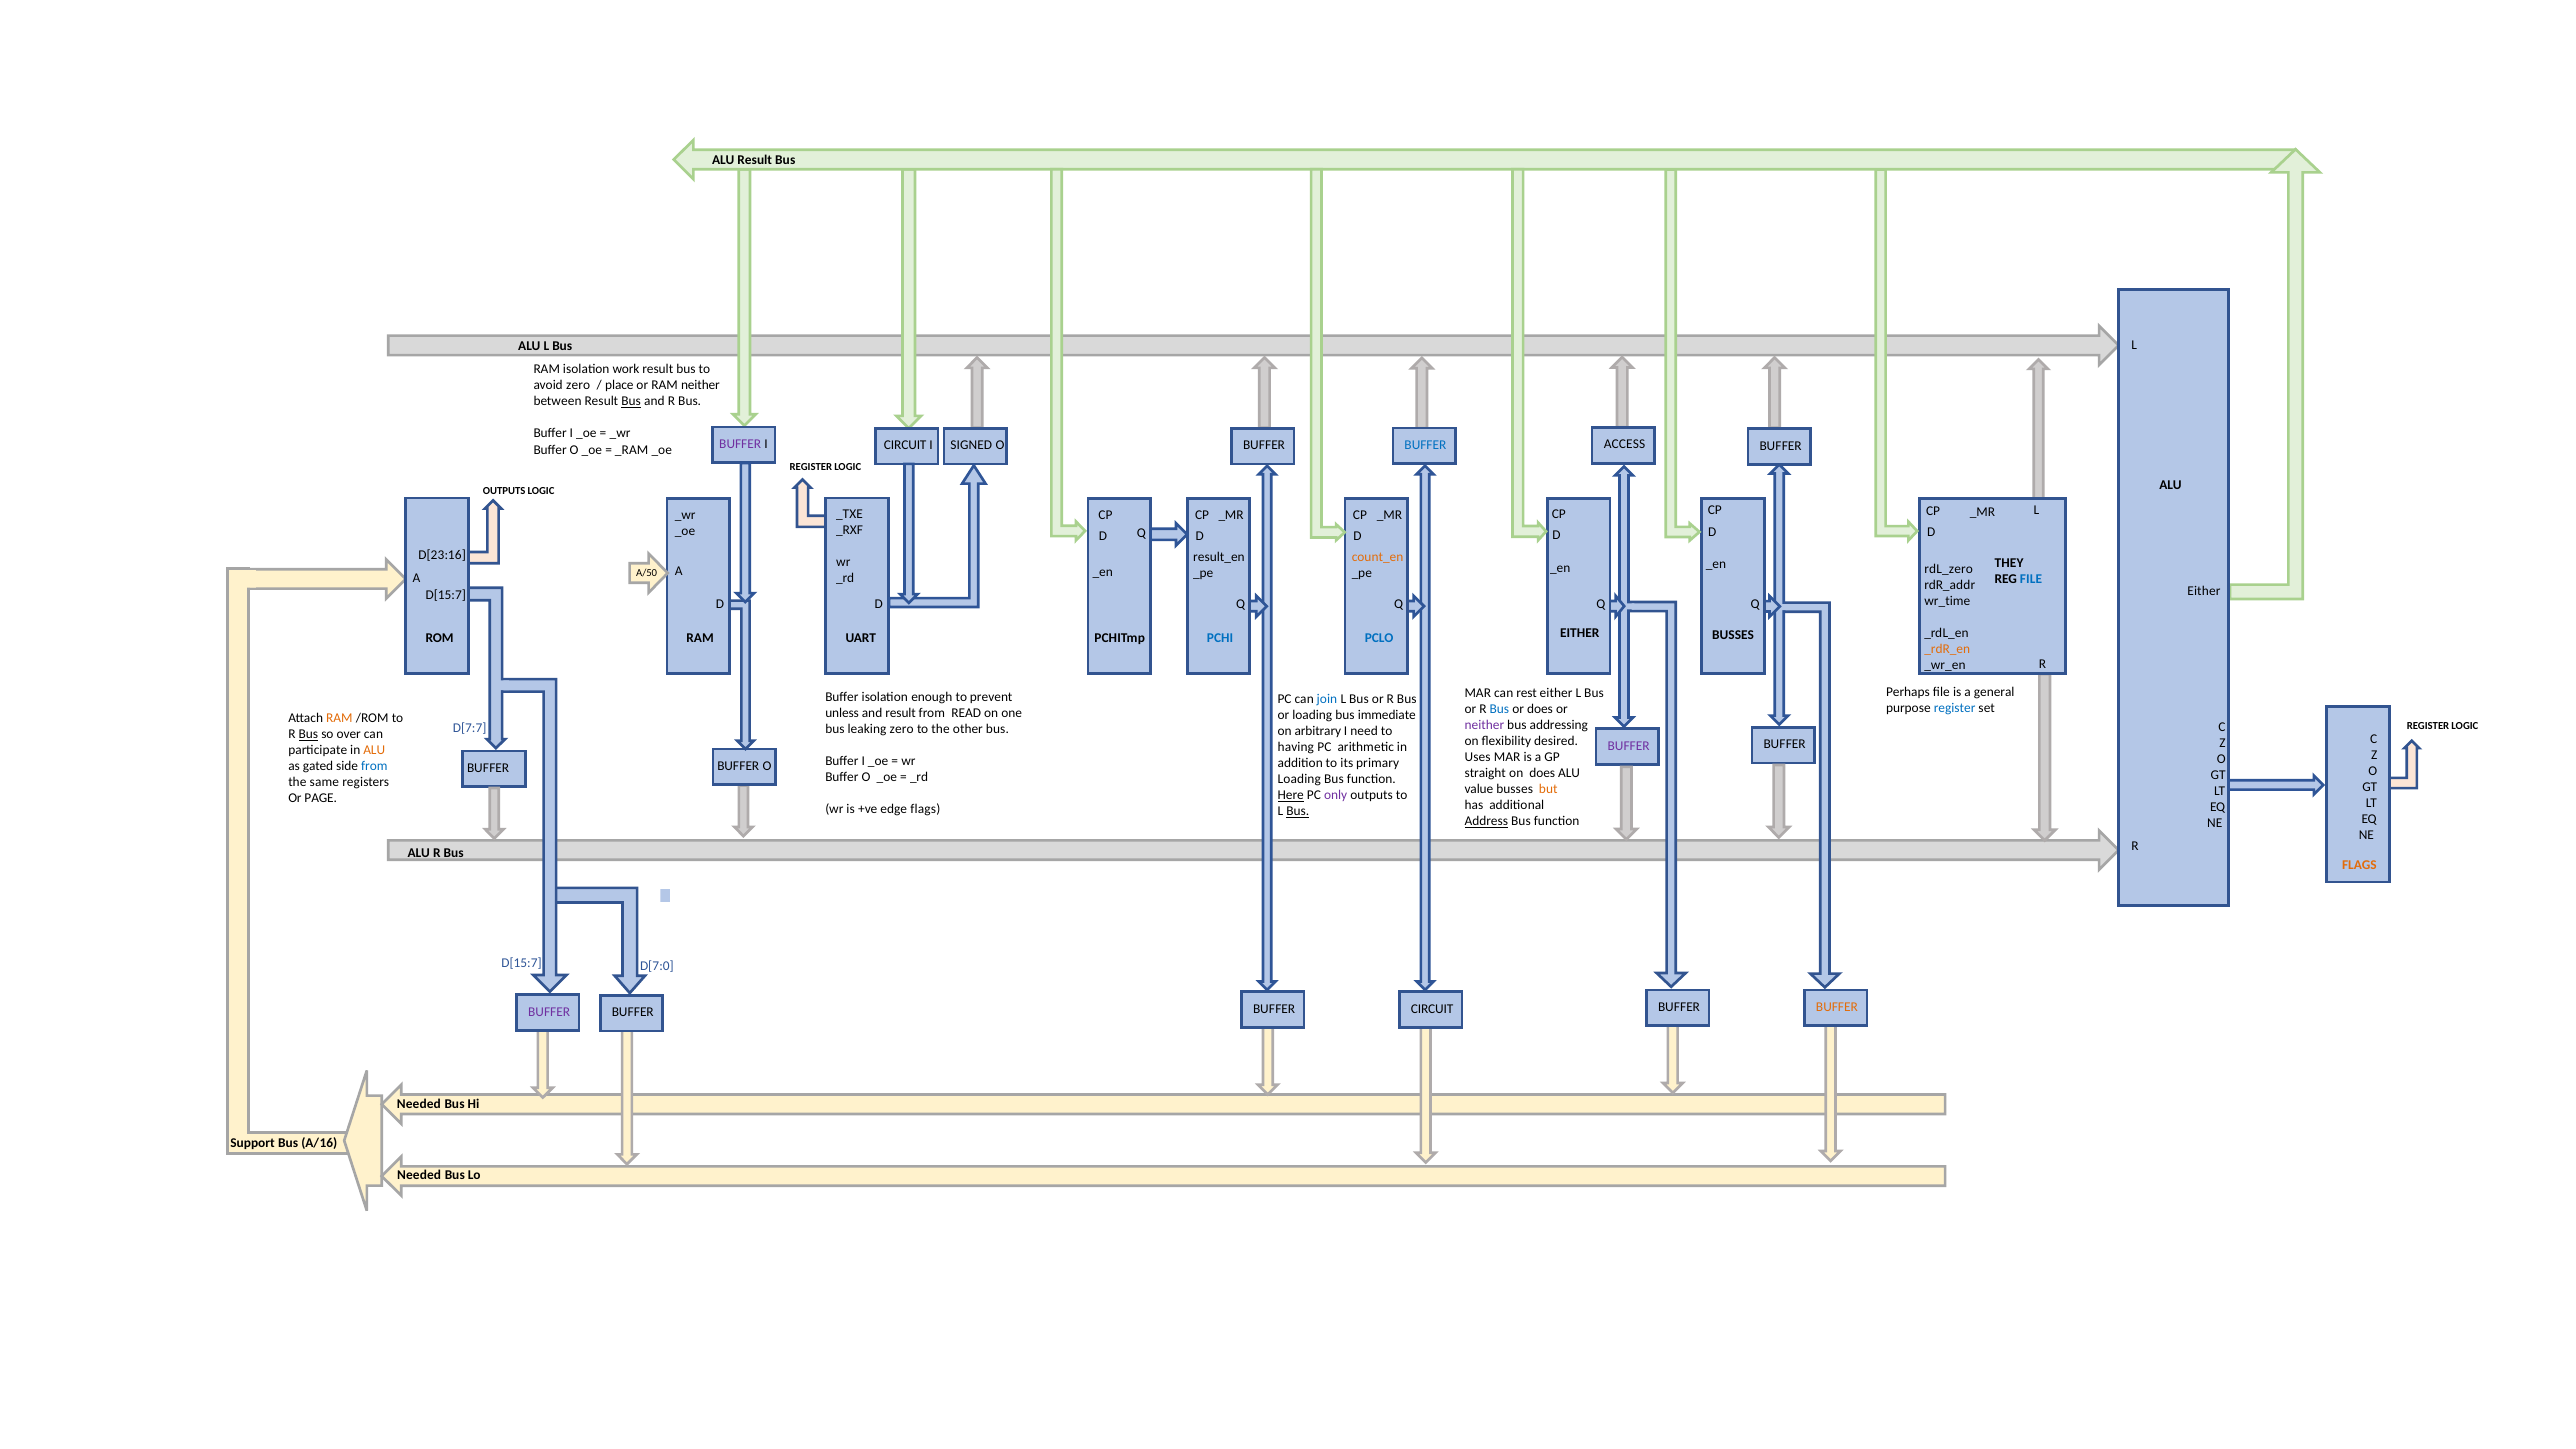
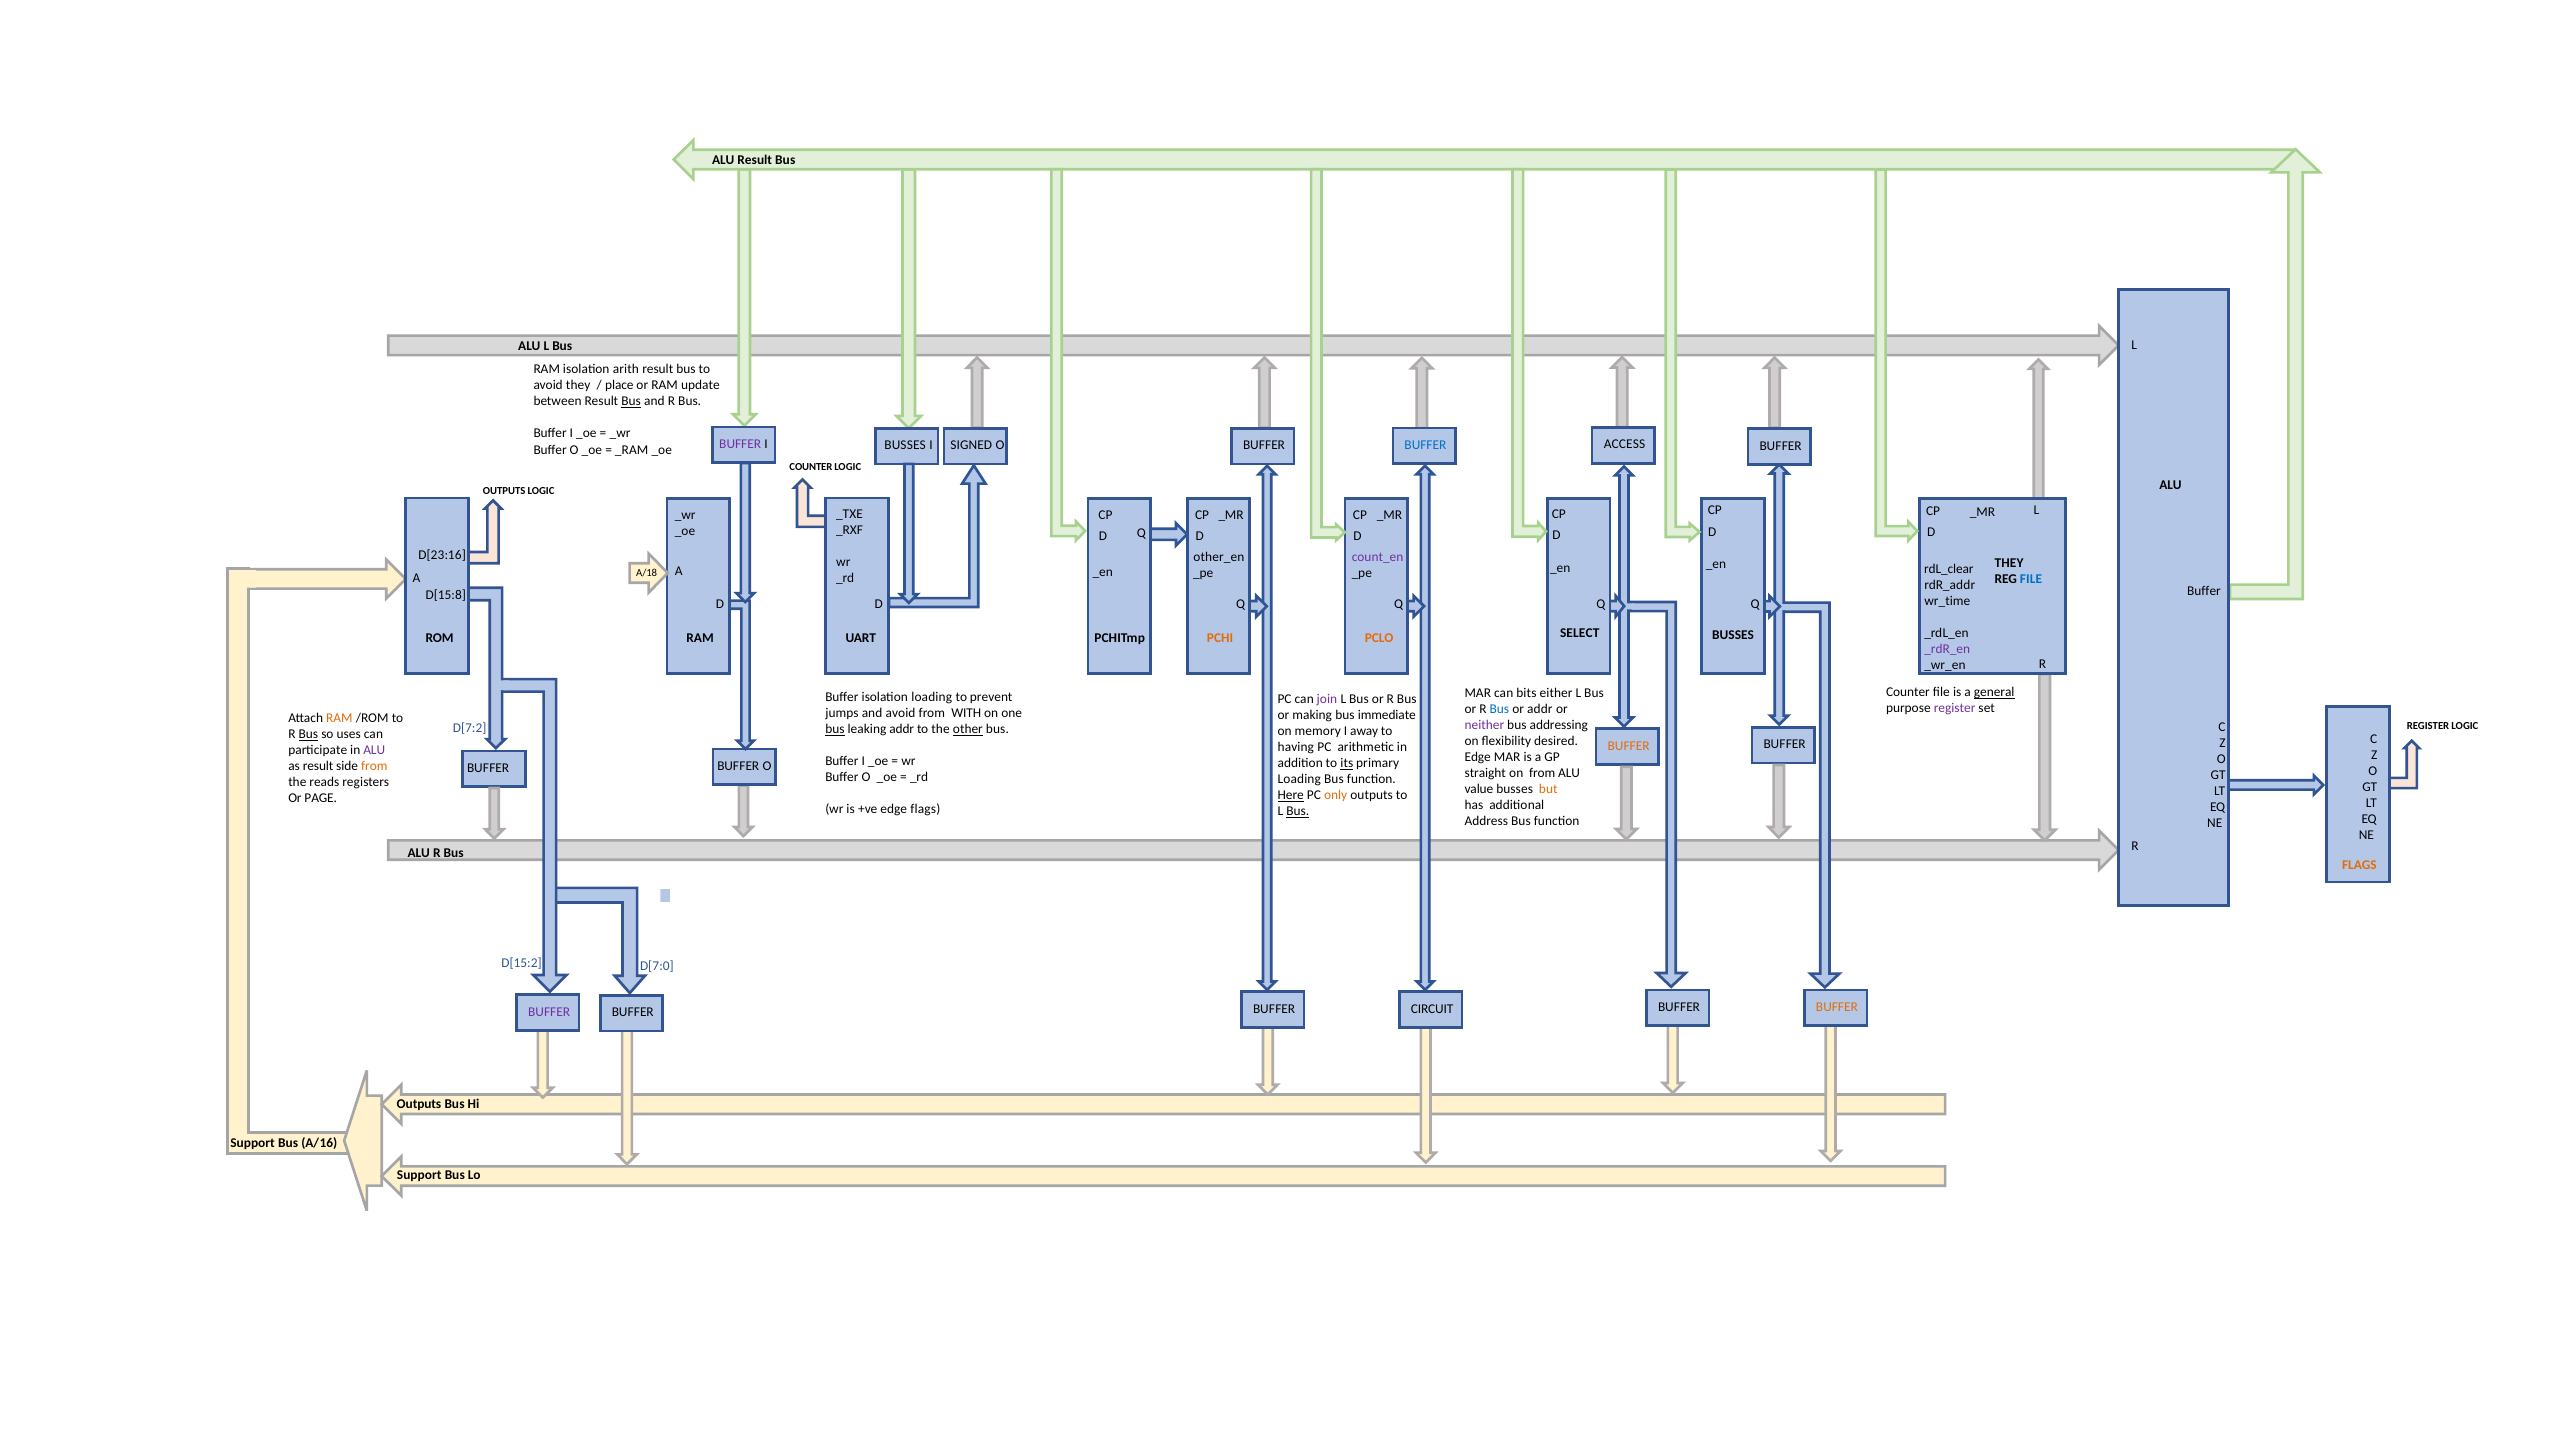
work: work -> arith (626, 369)
avoid zero: zero -> they (578, 385)
RAM neither: neither -> update (700, 385)
CIRCUIT: CIRCUIT -> BUSSES (905, 446)
REGISTER: REGISTER -> COUNTER (811, 467)
result_en: result_en -> other_en (1219, 557)
count_en colour: orange -> purple (1378, 557)
rdL_zero: rdL_zero -> rdL_clear (1949, 569)
A/50: A/50 -> A/18 (647, 573)
Either: Either -> Buffer (2204, 591)
D[15:7: D[15:7 -> D[15:8 (446, 596)
EITHER: EITHER -> SELECT (1580, 633)
PCHI colour: blue -> orange (1220, 638)
PCLO colour: blue -> orange (1379, 638)
_rdR_en colour: orange -> purple (1947, 649)
Perhaps: Perhaps -> Counter (1908, 692)
general underline: none -> present (1994, 692)
rest: rest -> bits (1526, 693)
isolation enough: enough -> loading (932, 697)
join colour: blue -> purple (1327, 699)
register colour: blue -> purple (1955, 708)
or does: does -> addr (1540, 709)
unless: unless -> jumps (842, 713)
and result: result -> avoid (901, 713)
READ: READ -> WITH (966, 713)
or loading: loading -> making (1312, 715)
D[7:7: D[7:7 -> D[7:2 (470, 728)
bus underline: none -> present (835, 729)
leaking zero: zero -> addr (902, 729)
other underline: none -> present (968, 729)
arbitrary: arbitrary -> memory (1318, 731)
need: need -> away (1364, 731)
over: over -> uses (349, 734)
BUFFER colour: purple -> orange (1629, 746)
ALU colour: orange -> purple (374, 750)
Uses: Uses -> Edge (1478, 757)
its underline: none -> present (1347, 763)
as gated: gated -> result (318, 766)
from colour: blue -> orange (374, 766)
on does: does -> from (1542, 773)
same: same -> reads (324, 782)
only colour: purple -> orange (1336, 795)
Address underline: present -> none (1486, 821)
D[15:7: D[15:7 -> D[15:2 (522, 964)
Needed: Needed -> Outputs (419, 1104)
Needed: Needed -> Support (419, 1175)
